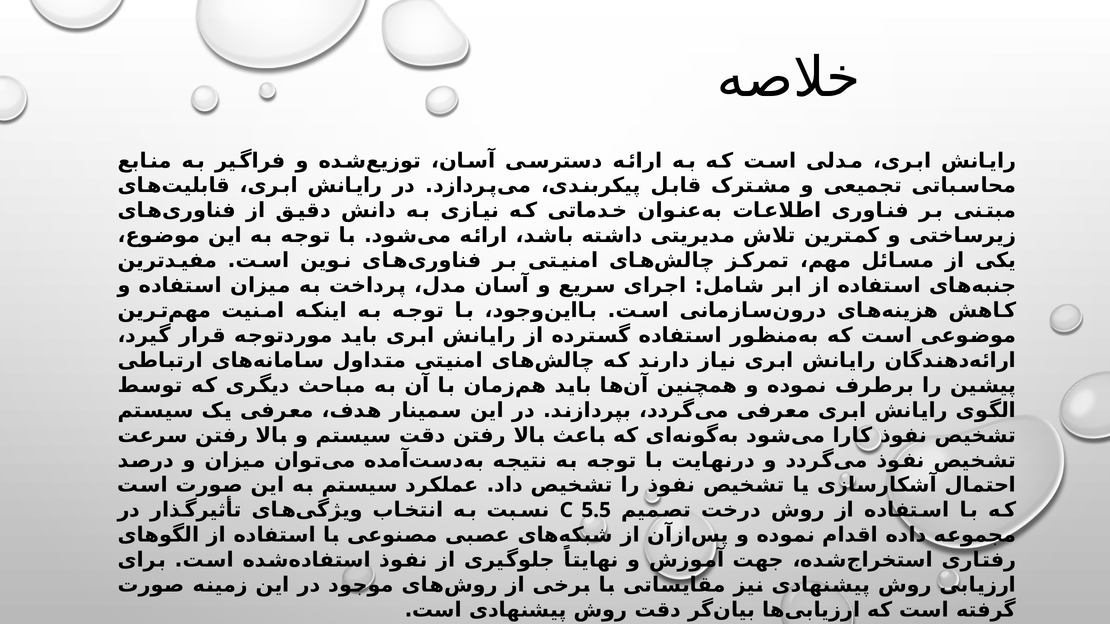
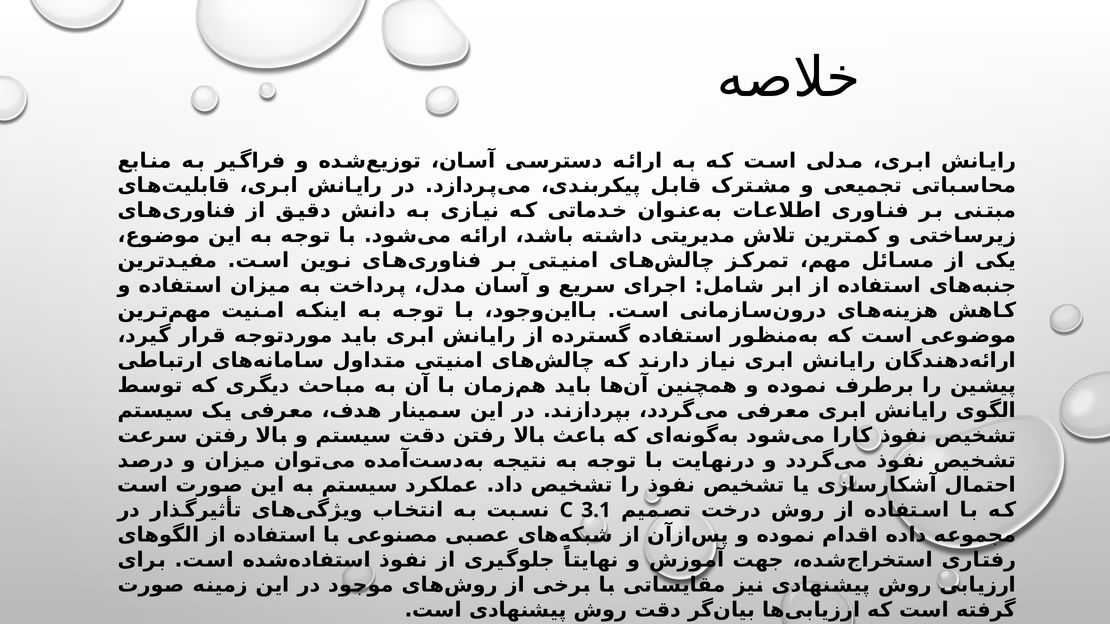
5.5: 5.5 -> 3.1 (596, 510)
